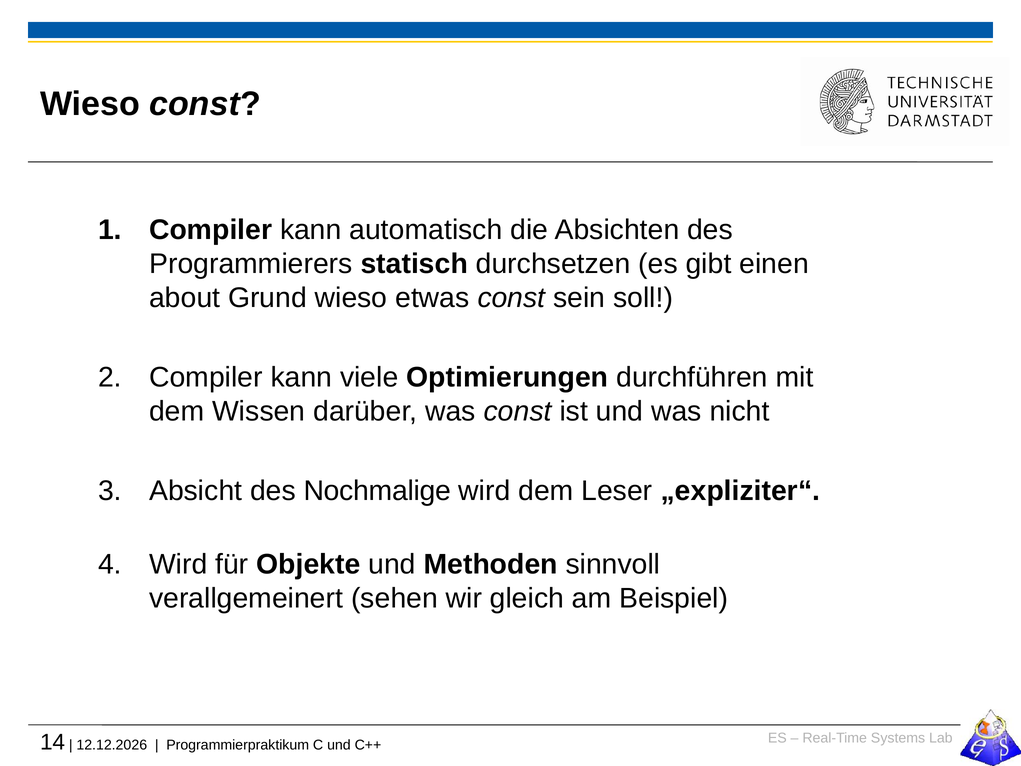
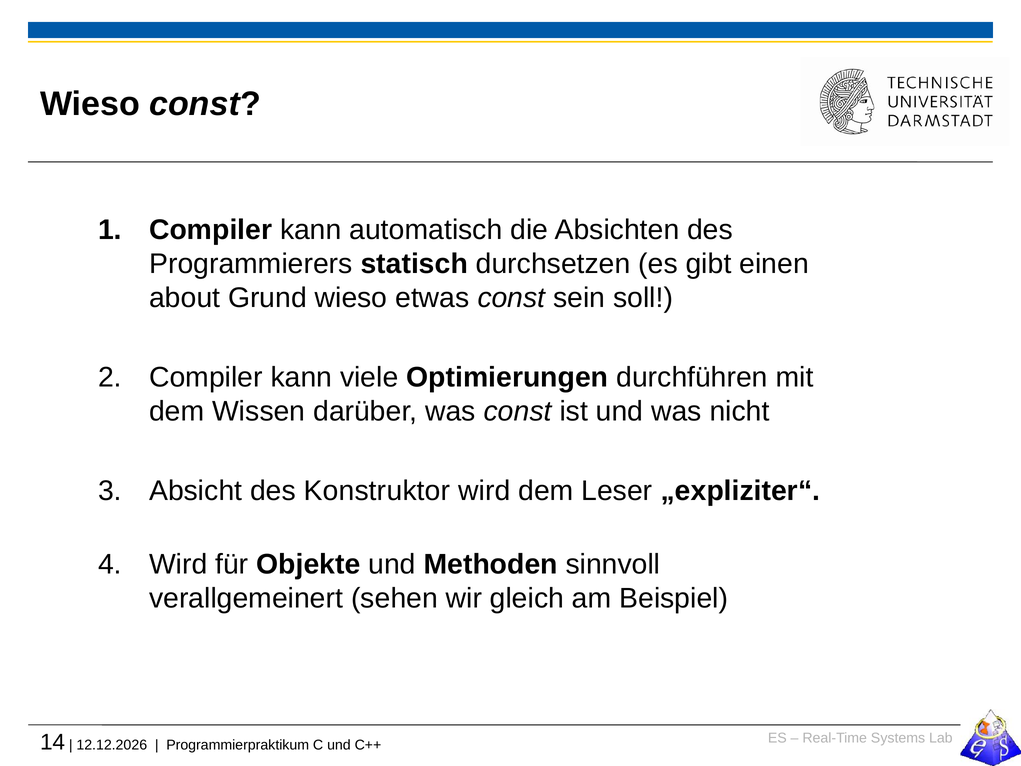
Nochmalige: Nochmalige -> Konstruktor (377, 491)
